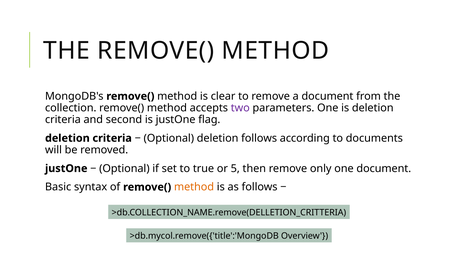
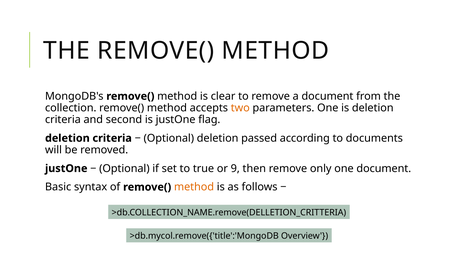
two colour: purple -> orange (240, 108)
deletion follows: follows -> passed (259, 138)
5: 5 -> 9 (235, 168)
